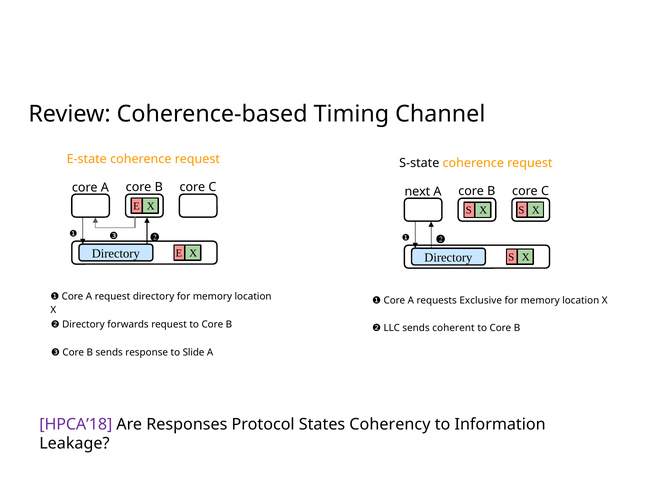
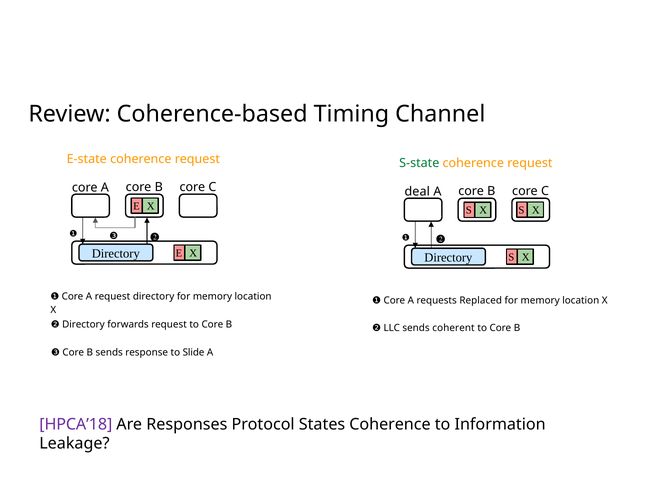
S-state colour: black -> green (419, 163)
next: next -> deal (417, 191)
Exclusive: Exclusive -> Replaced (481, 300)
States Coherency: Coherency -> Coherence (390, 424)
